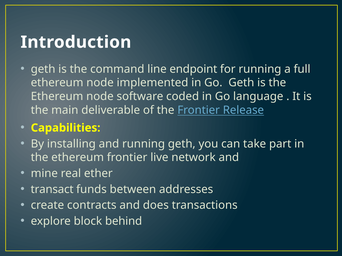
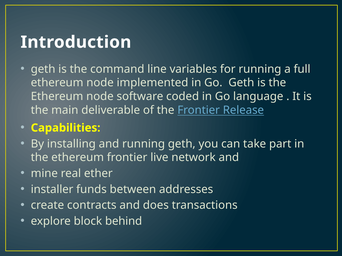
endpoint: endpoint -> variables (193, 69)
transact: transact -> installer (52, 190)
